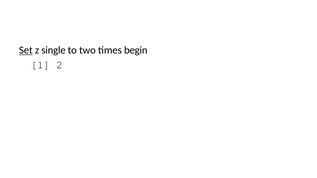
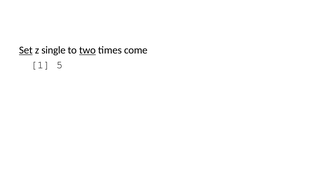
two underline: none -> present (87, 50)
begin: begin -> come (136, 50)
2: 2 -> 5 (59, 65)
